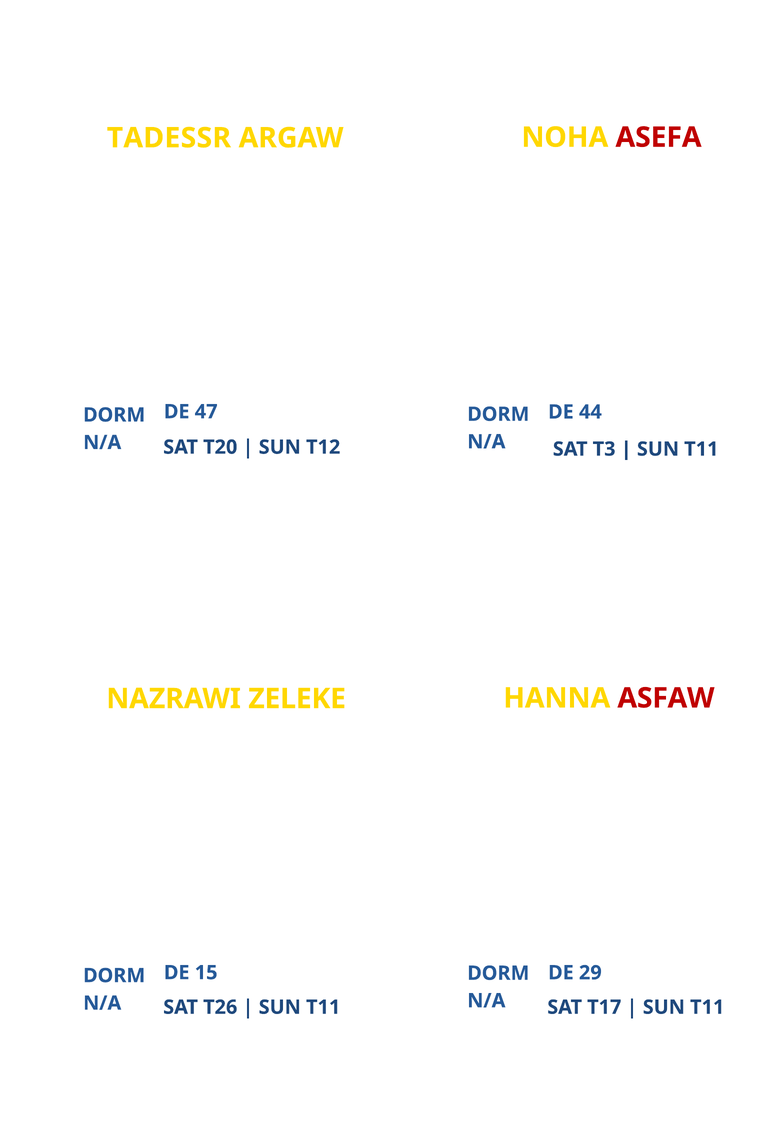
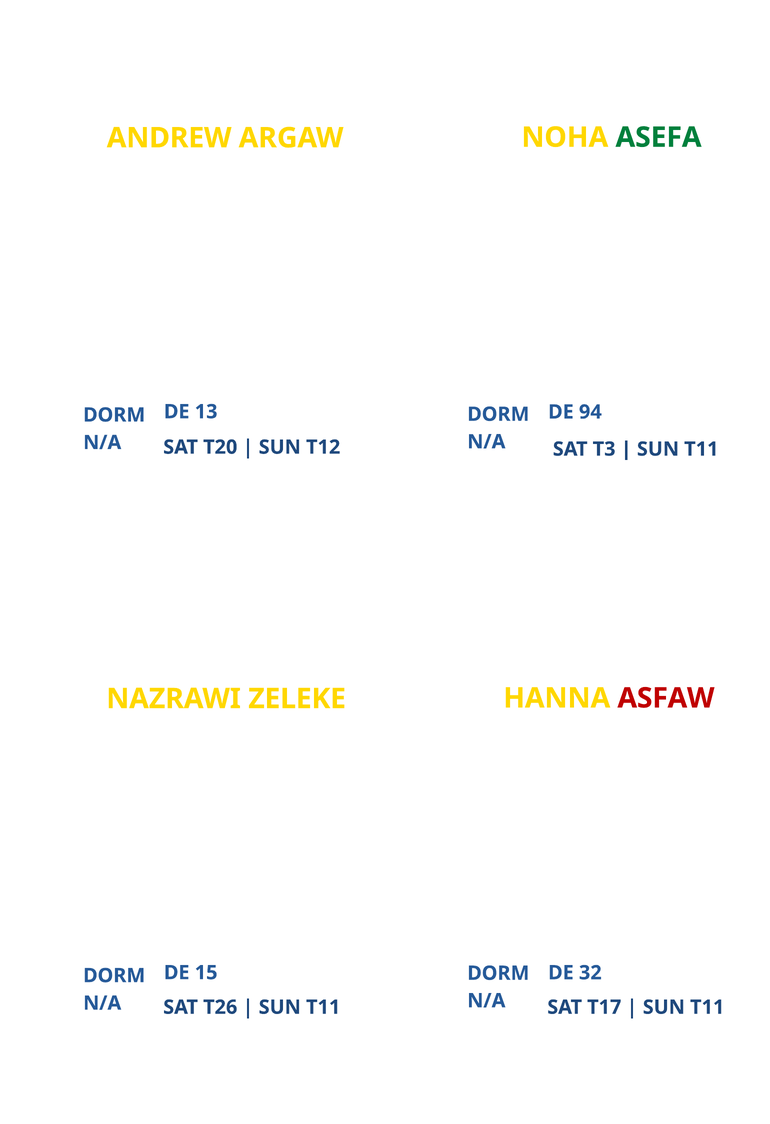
ASEFA colour: red -> green (659, 137)
TADESSR: TADESSR -> ANDREW (169, 138)
47: 47 -> 13 (206, 412)
44: 44 -> 94 (590, 412)
29: 29 -> 32 (590, 973)
